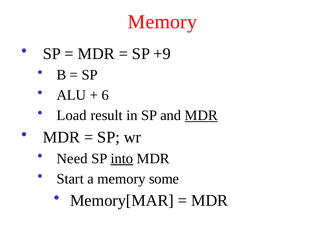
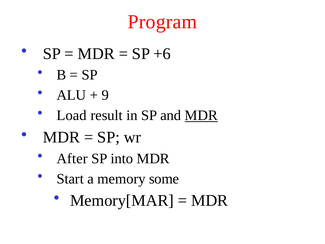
Memory: Memory -> Program (162, 22)
+9: +9 -> +6 (162, 54)
6: 6 -> 9 (105, 95)
Need: Need -> After (72, 158)
into underline: present -> none (122, 158)
